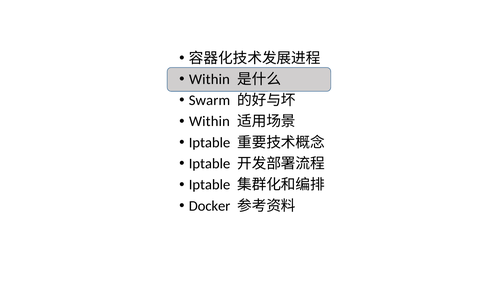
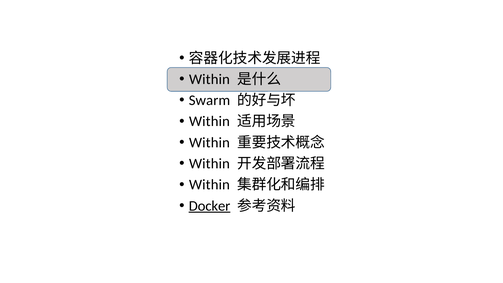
Iptable: Iptable -> Within (209, 143)
Iptable: Iptable -> Within (209, 164)
Iptable: Iptable -> Within (209, 185)
Docker underline: none -> present (210, 206)
